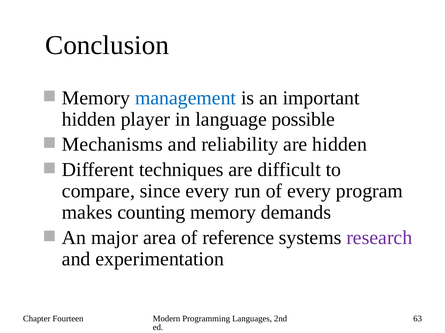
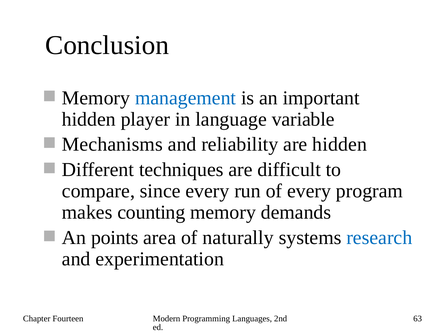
possible: possible -> variable (303, 119)
major: major -> points (115, 238)
reference: reference -> naturally (238, 238)
research colour: purple -> blue (379, 238)
